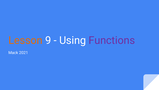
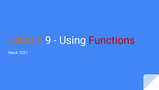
Functions colour: purple -> red (112, 40)
